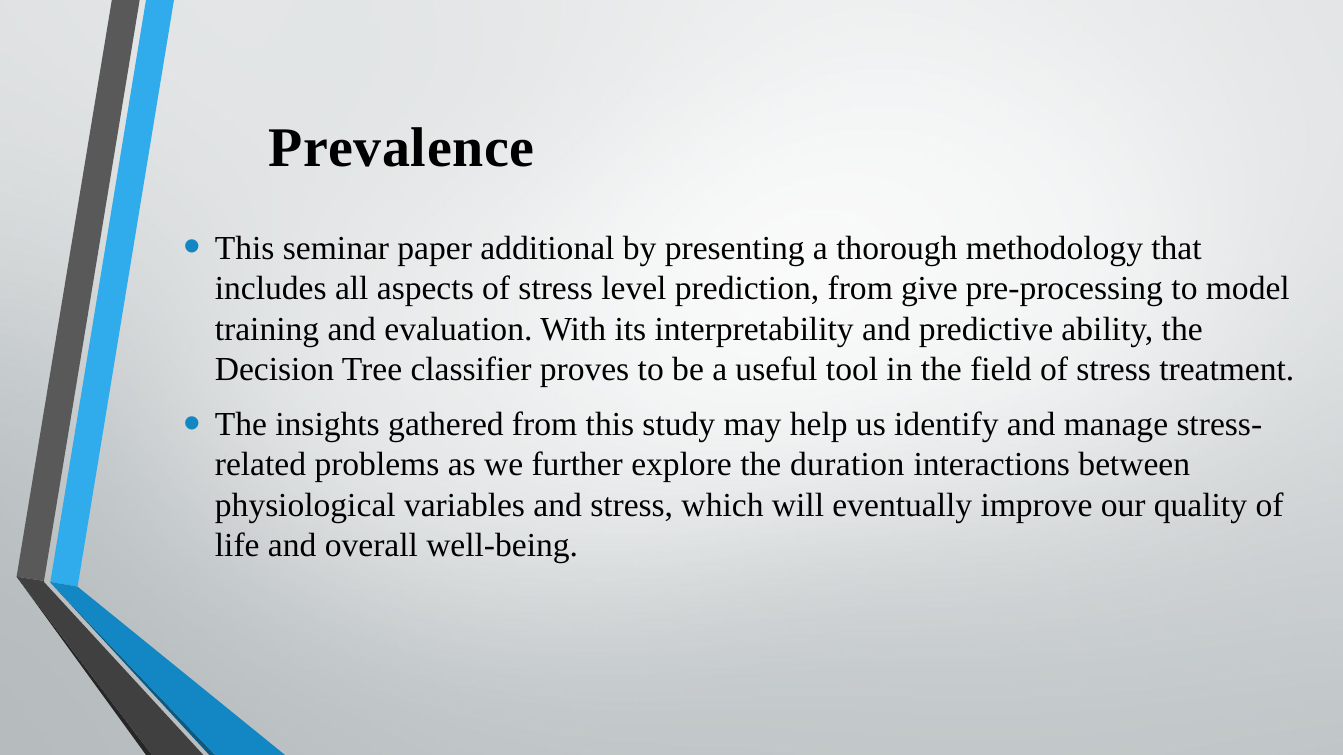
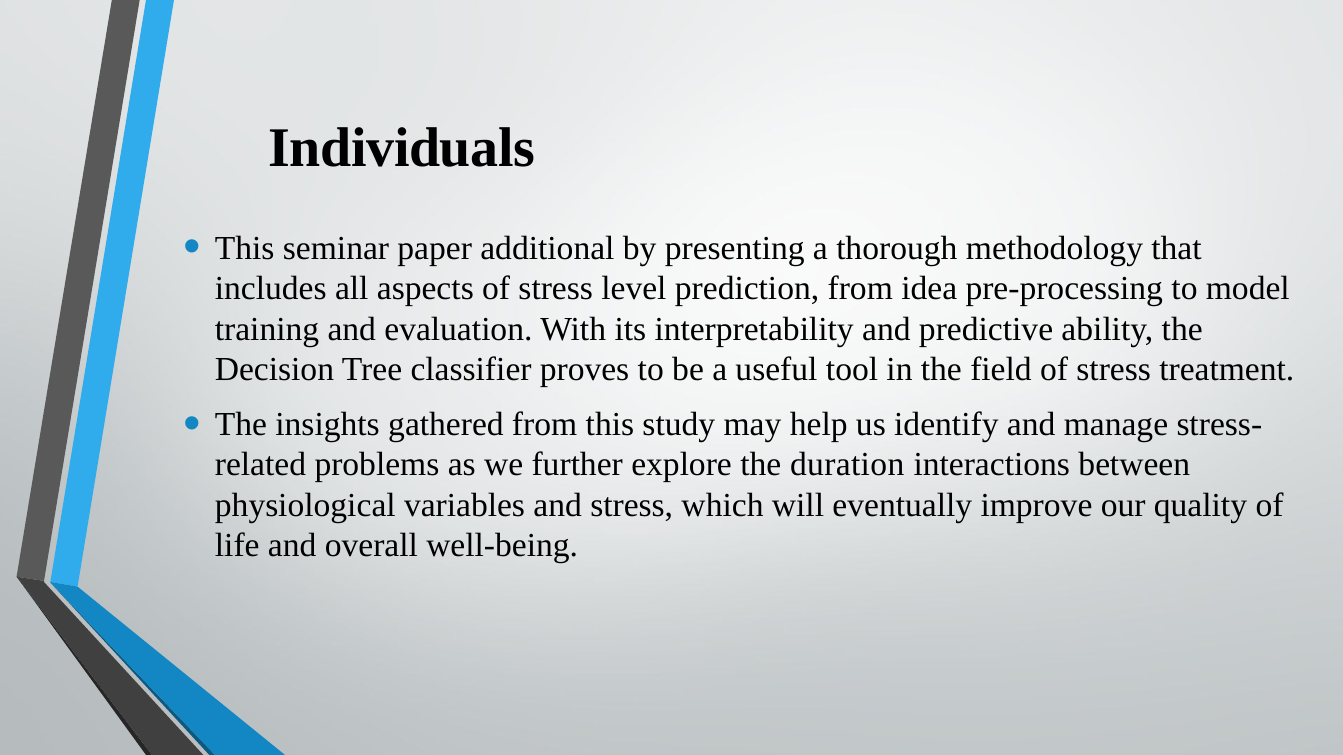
Prevalence: Prevalence -> Individuals (402, 148)
give: give -> idea (929, 289)
